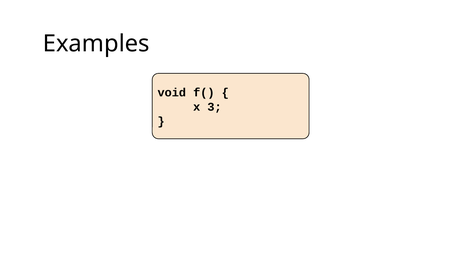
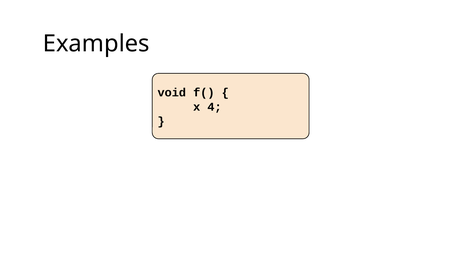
3: 3 -> 4 (215, 107)
